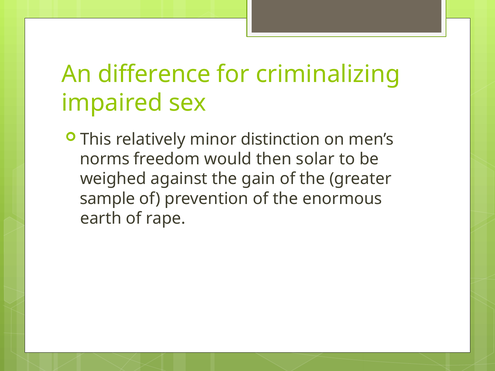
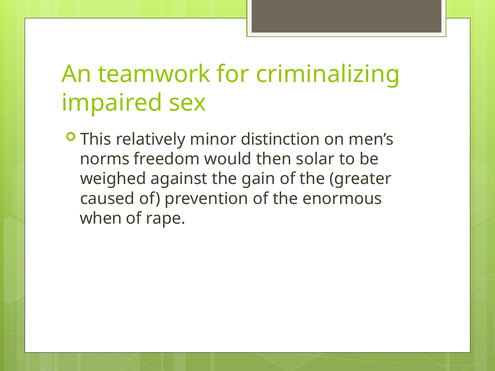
difference: difference -> teamwork (154, 74)
sample: sample -> caused (107, 199)
earth: earth -> when (101, 219)
